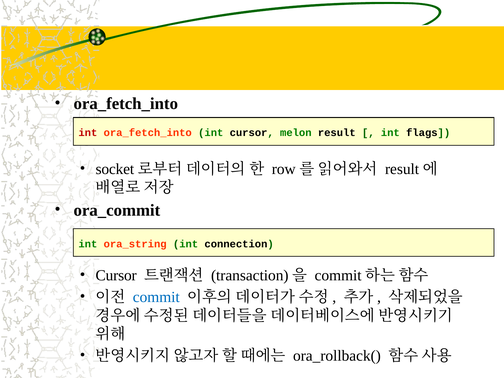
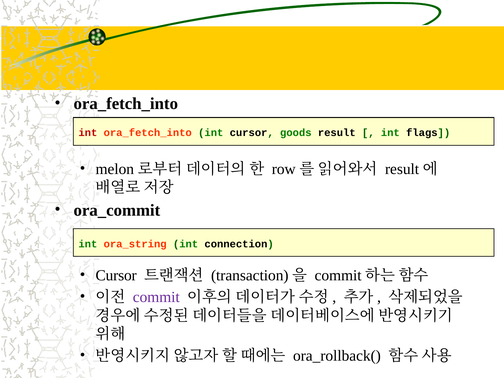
melon: melon -> goods (296, 133)
socket: socket -> melon (115, 169)
commit colour: blue -> purple (156, 297)
